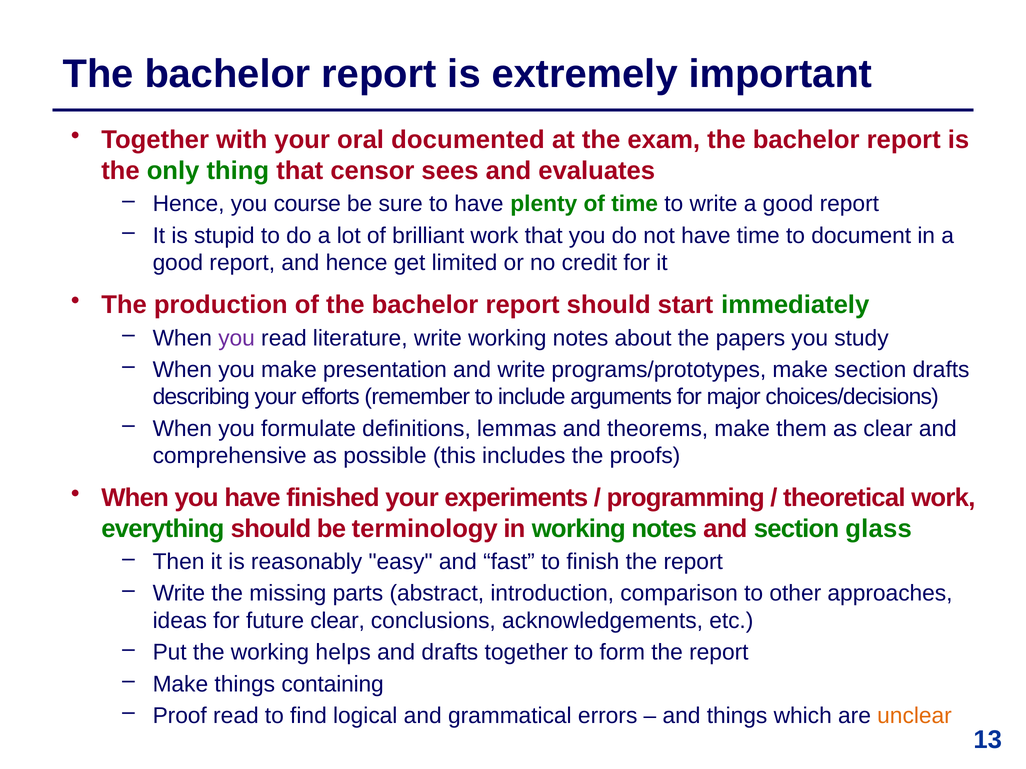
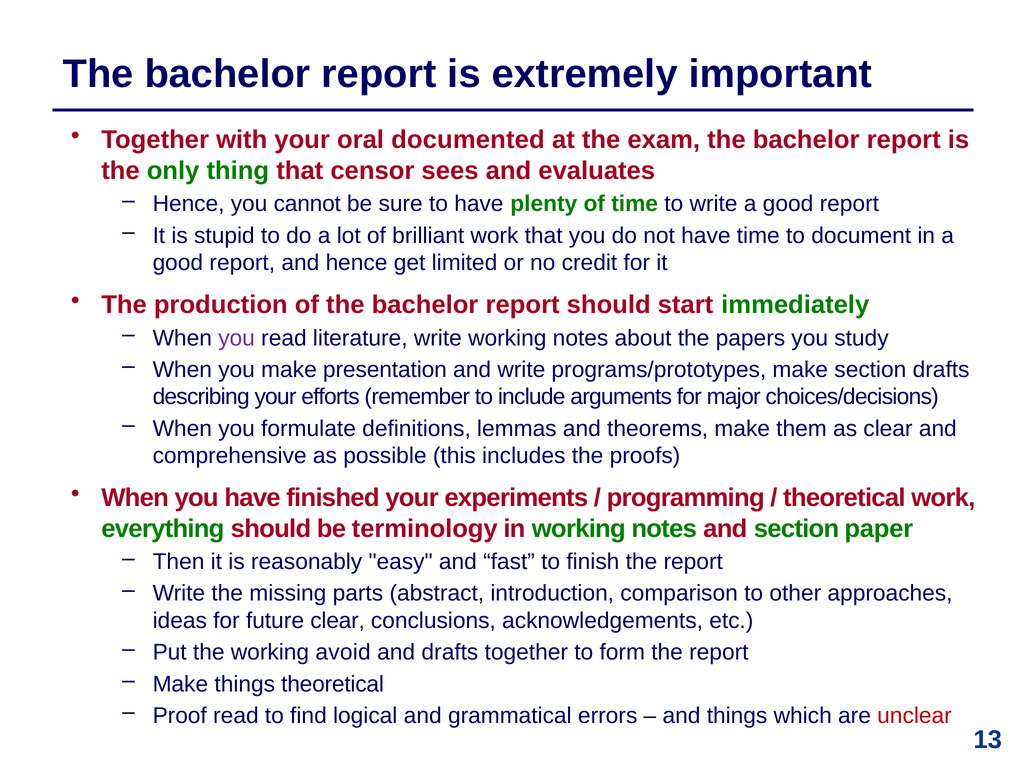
course: course -> cannot (307, 204)
glass: glass -> paper (879, 529)
helps: helps -> avoid (343, 653)
things containing: containing -> theoretical (333, 684)
unclear colour: orange -> red (915, 716)
